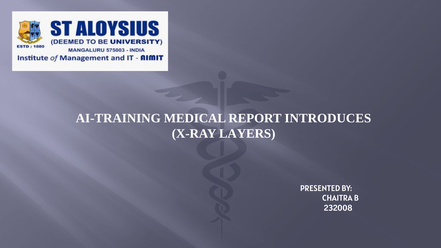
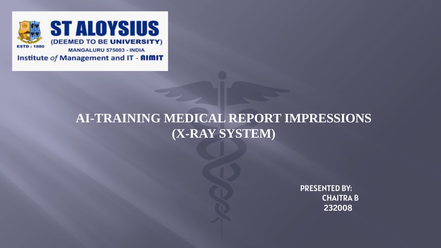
INTRODUCES: INTRODUCES -> IMPRESSIONS (328, 118)
LAYERS: LAYERS -> SYSTEM (247, 134)
